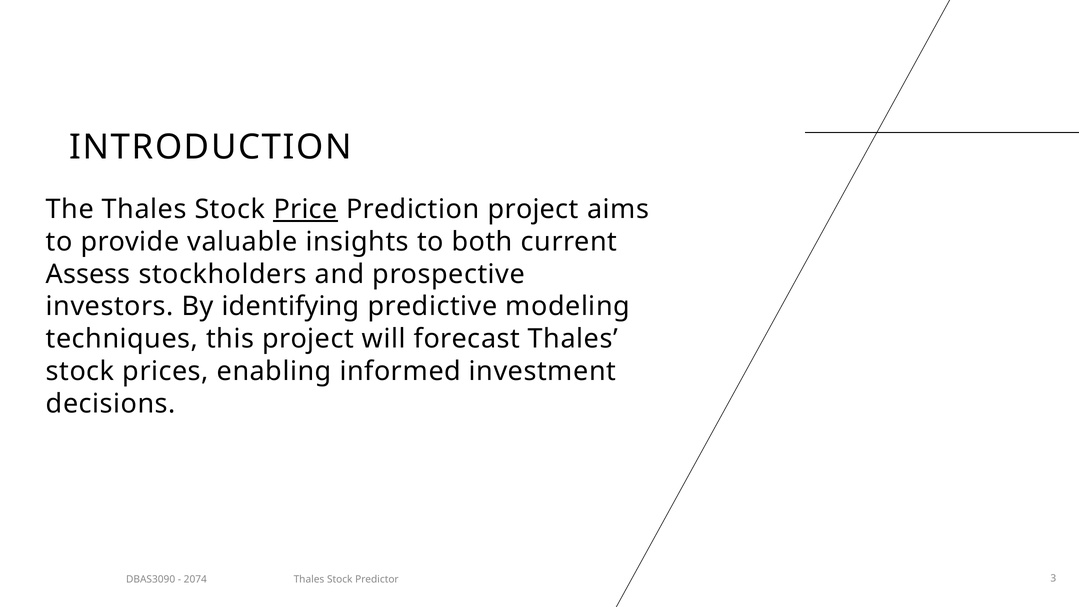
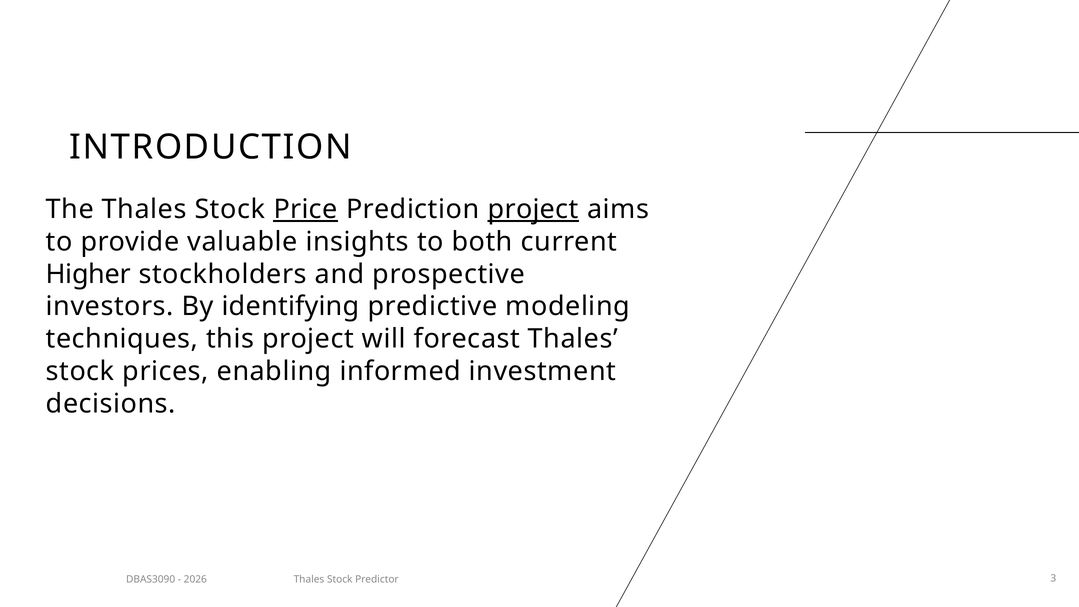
project underline: none -> present (533, 209)
Assess: Assess -> Higher (88, 274)
2074: 2074 -> 2026 (195, 579)
